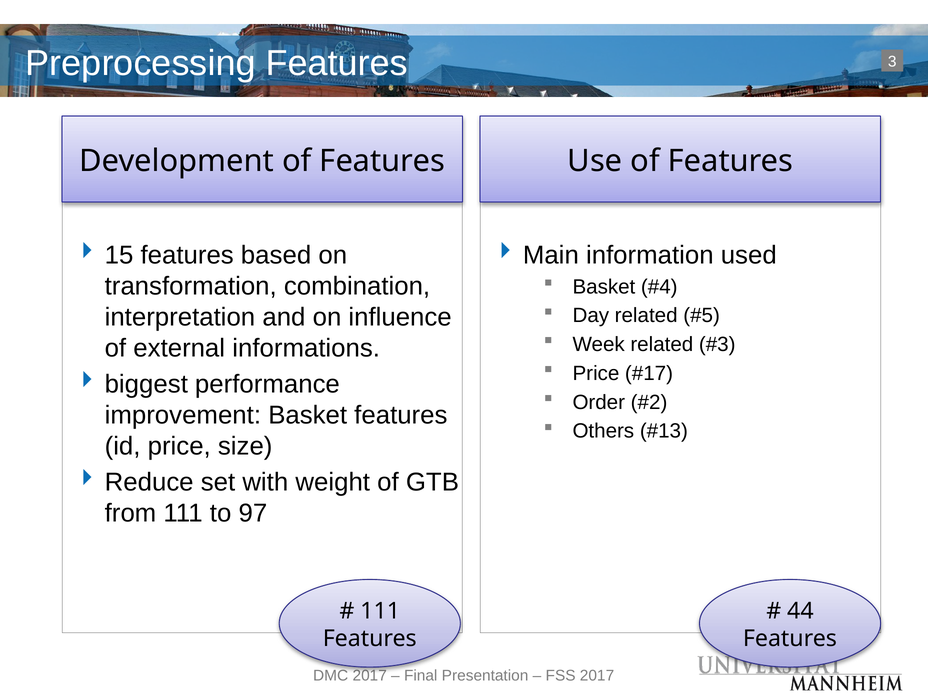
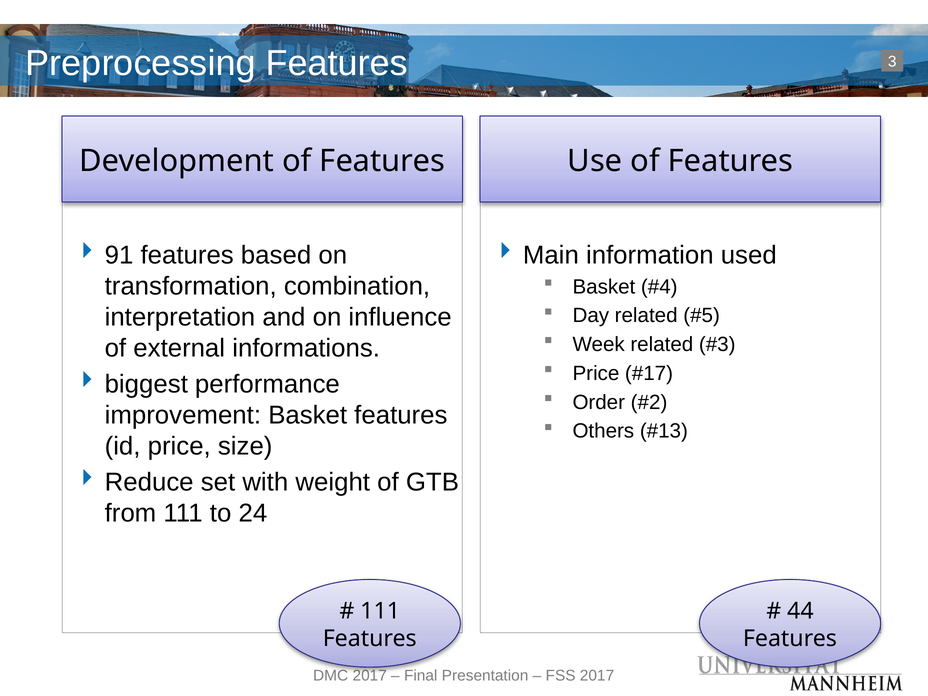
15: 15 -> 91 (119, 255)
97: 97 -> 24 (253, 513)
